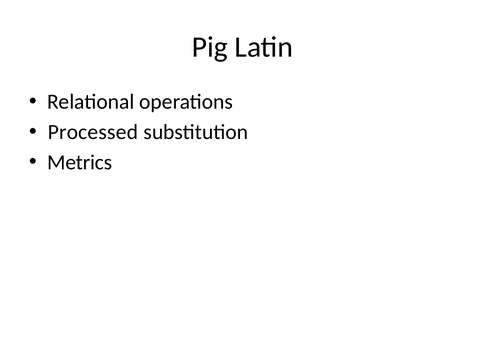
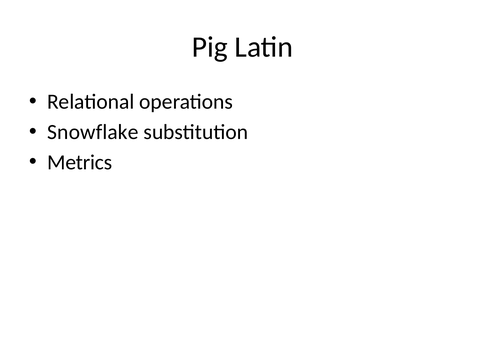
Processed: Processed -> Snowflake (93, 132)
